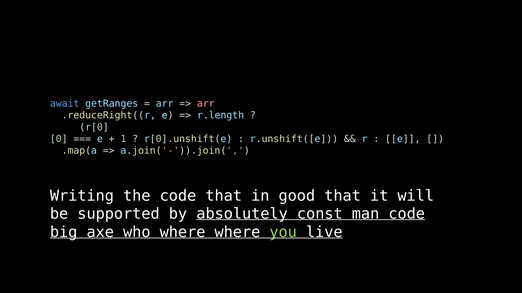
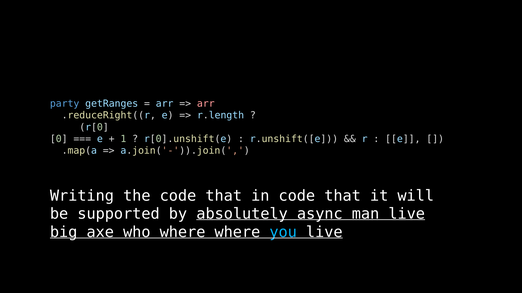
await: await -> party (65, 104)
in good: good -> code (297, 196)
const: const -> async (320, 214)
man code: code -> live (407, 214)
you colour: light green -> light blue (283, 233)
